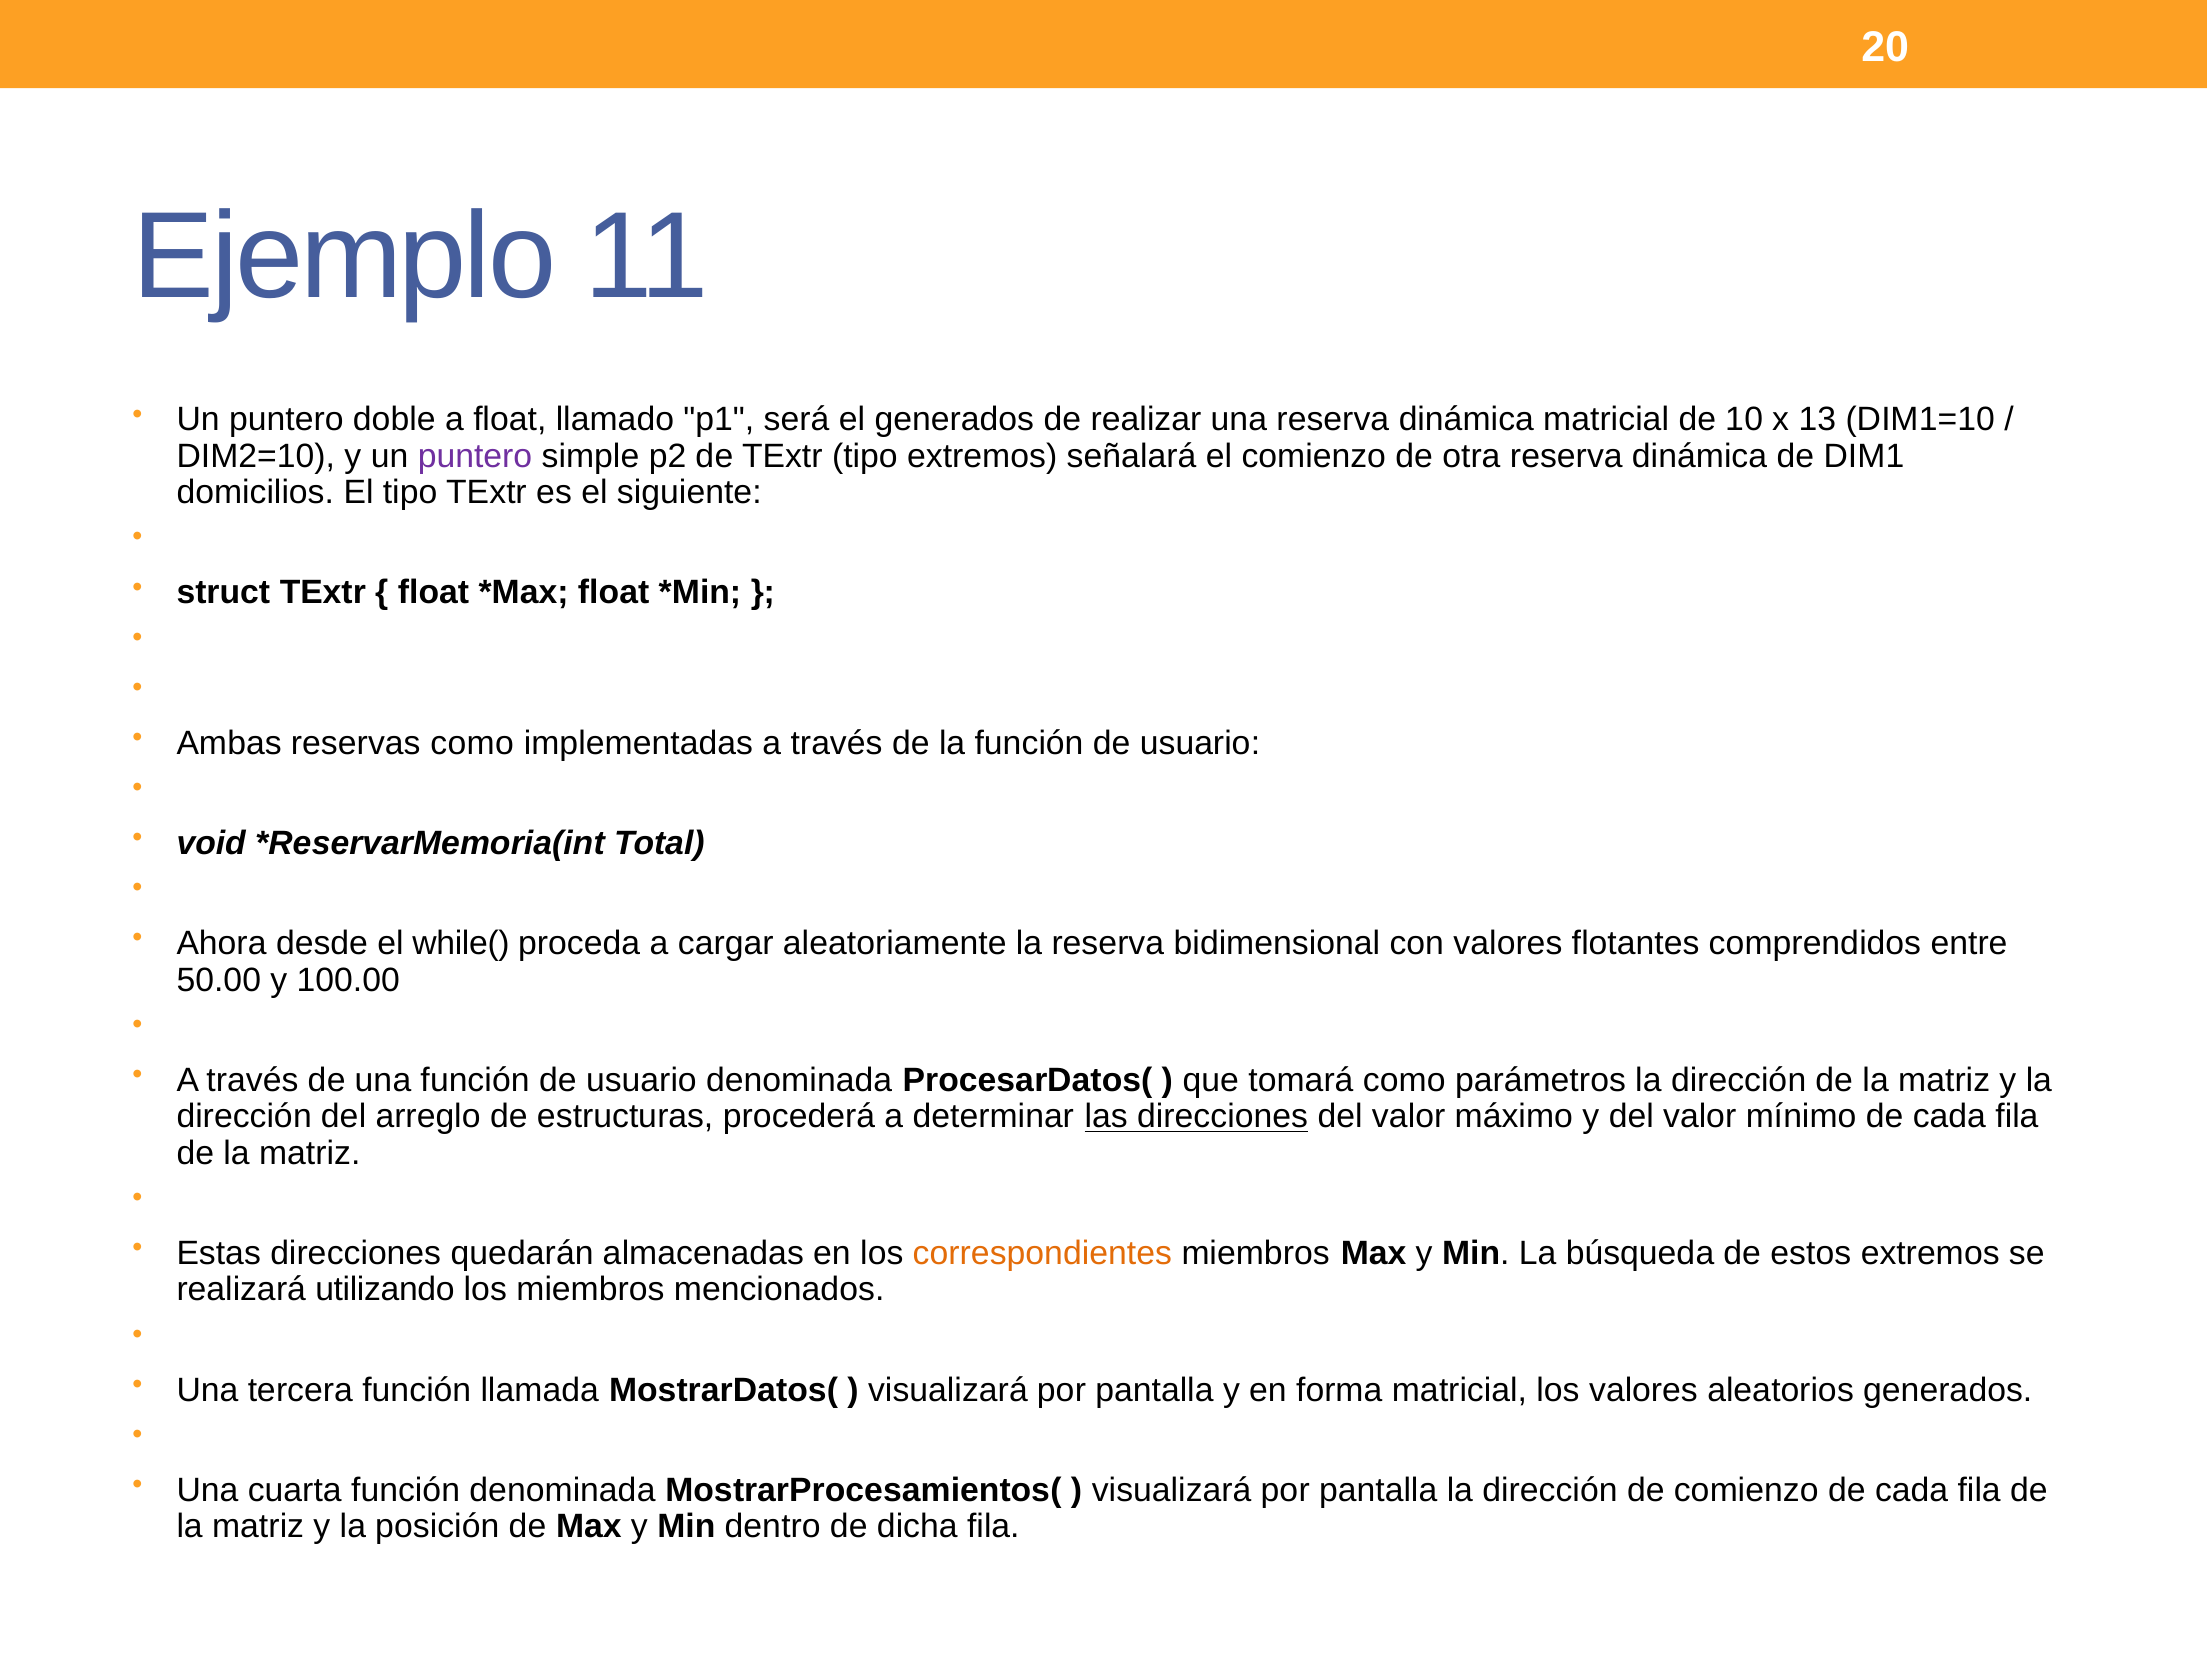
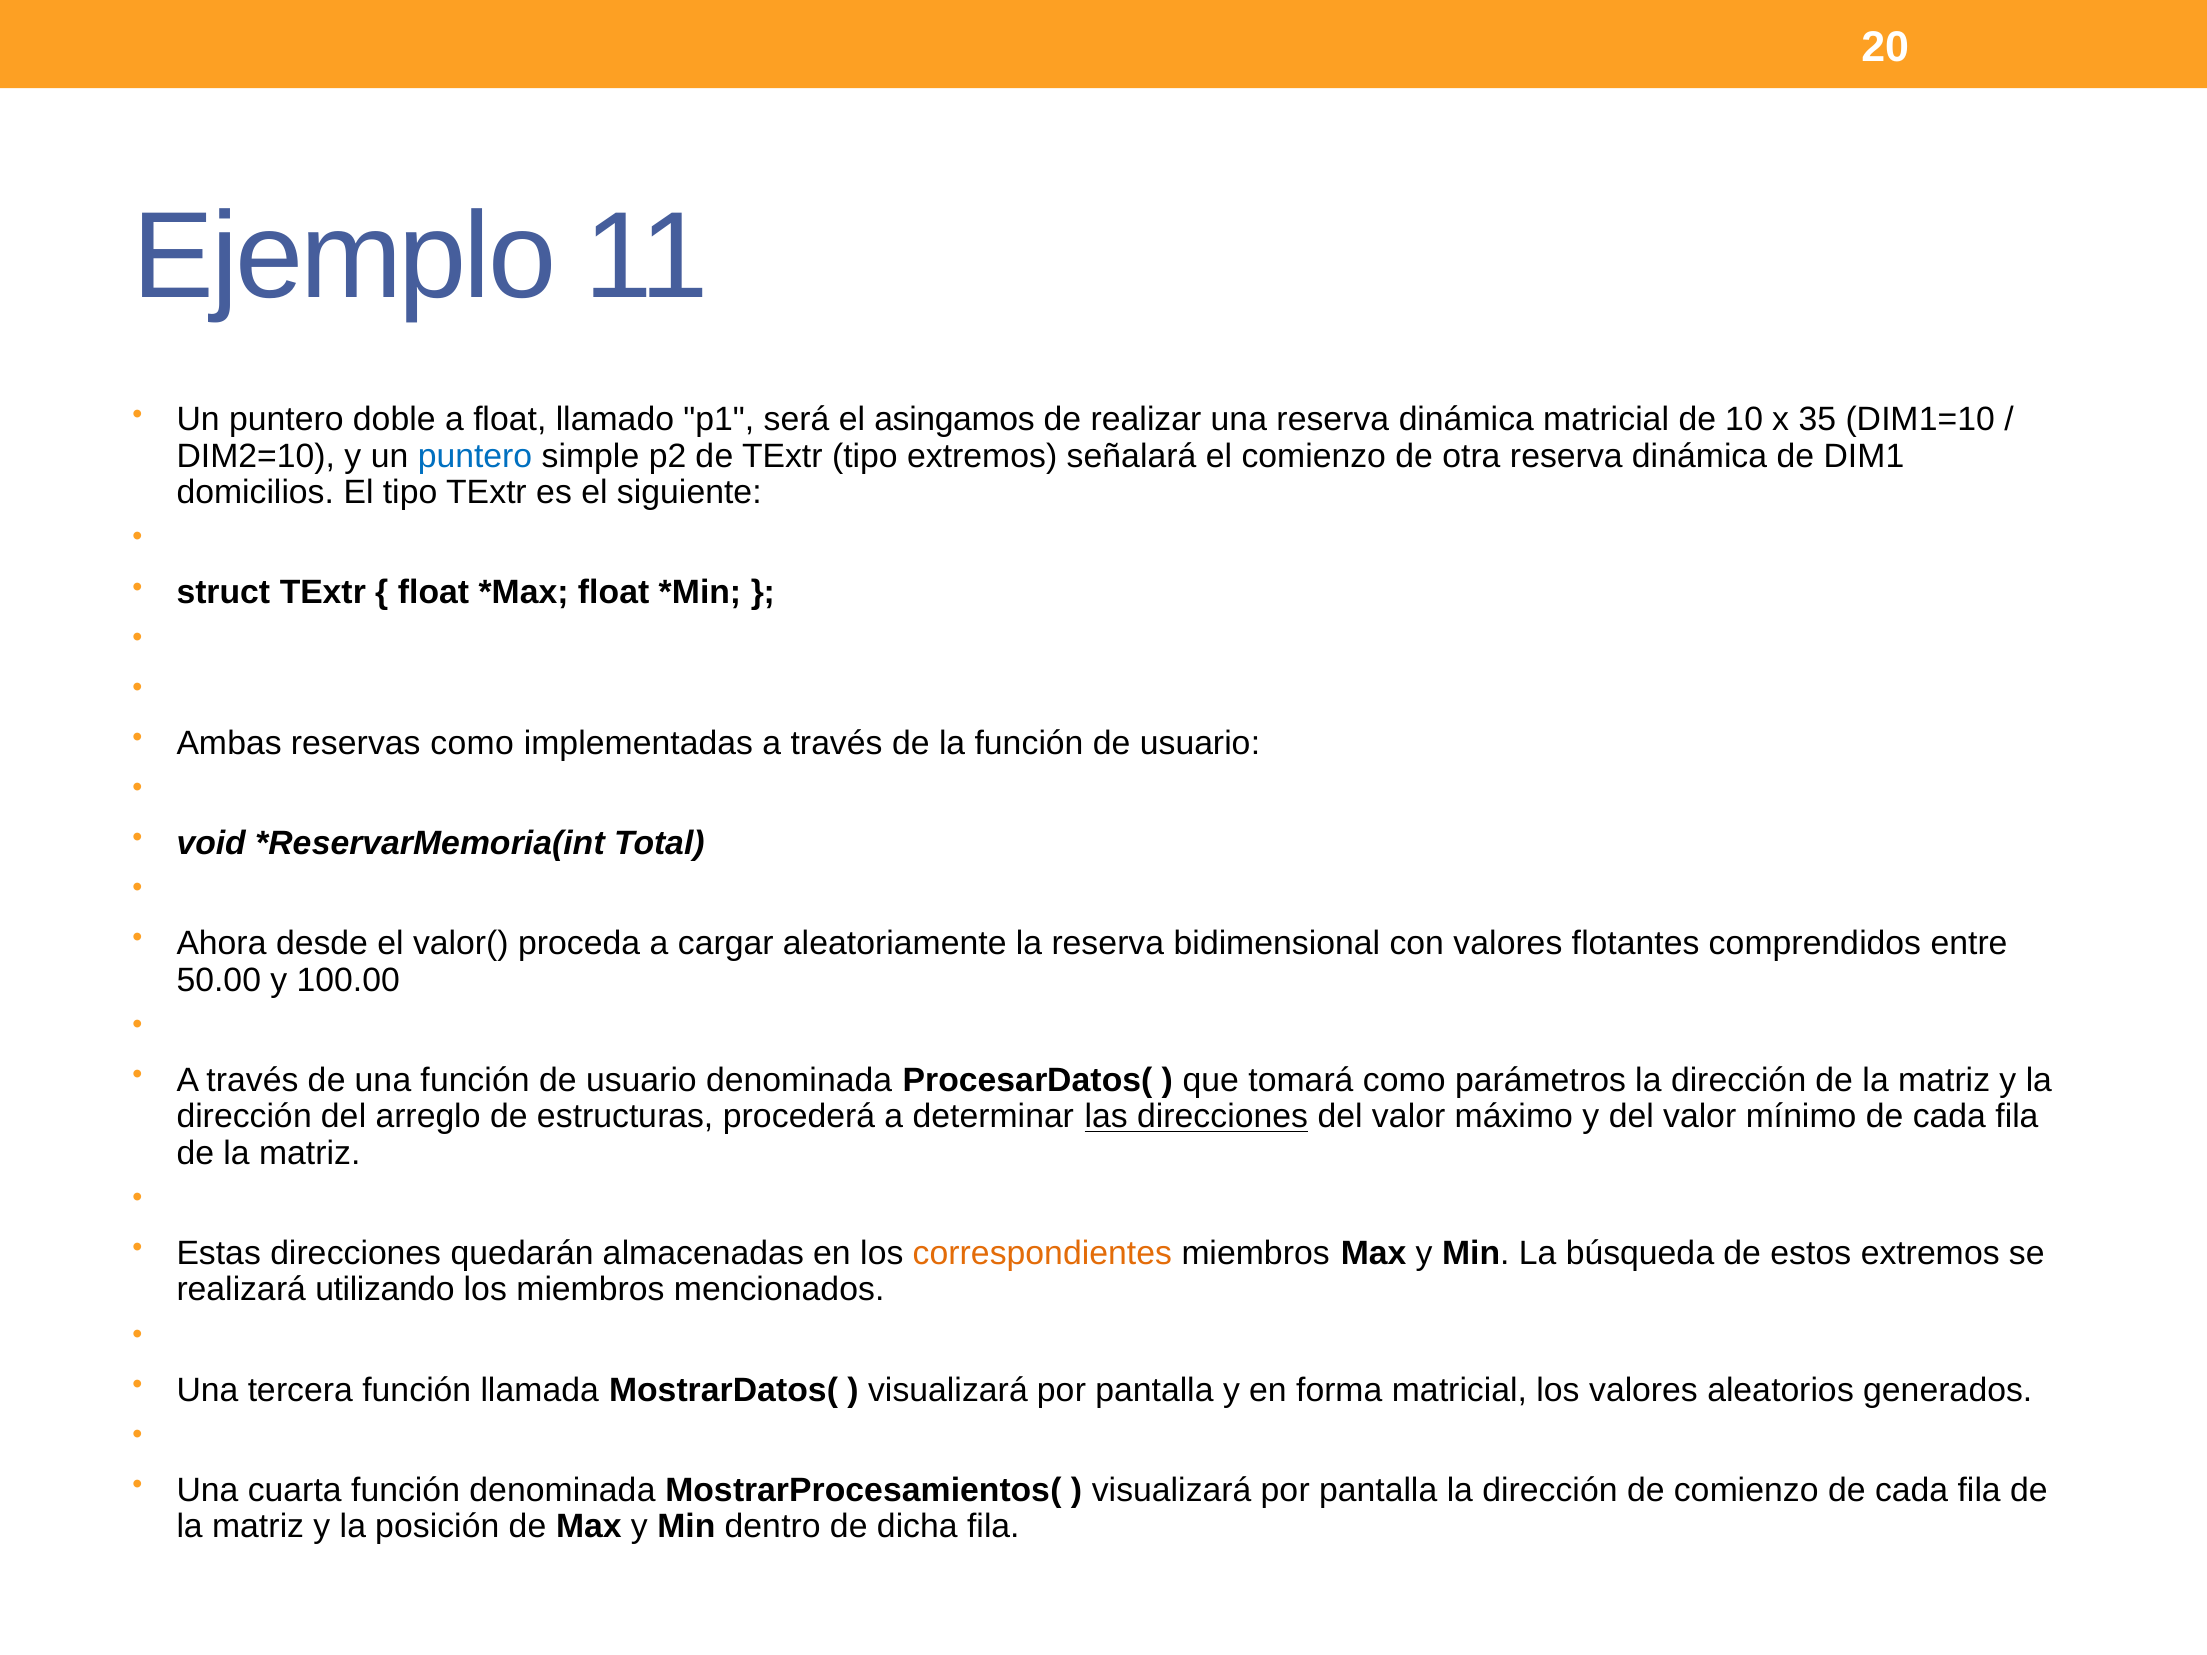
el generados: generados -> asingamos (954, 420)
13: 13 -> 35 (1817, 420)
puntero colour: purple -> blue (475, 456)
while(: while( -> valor( (461, 944)
